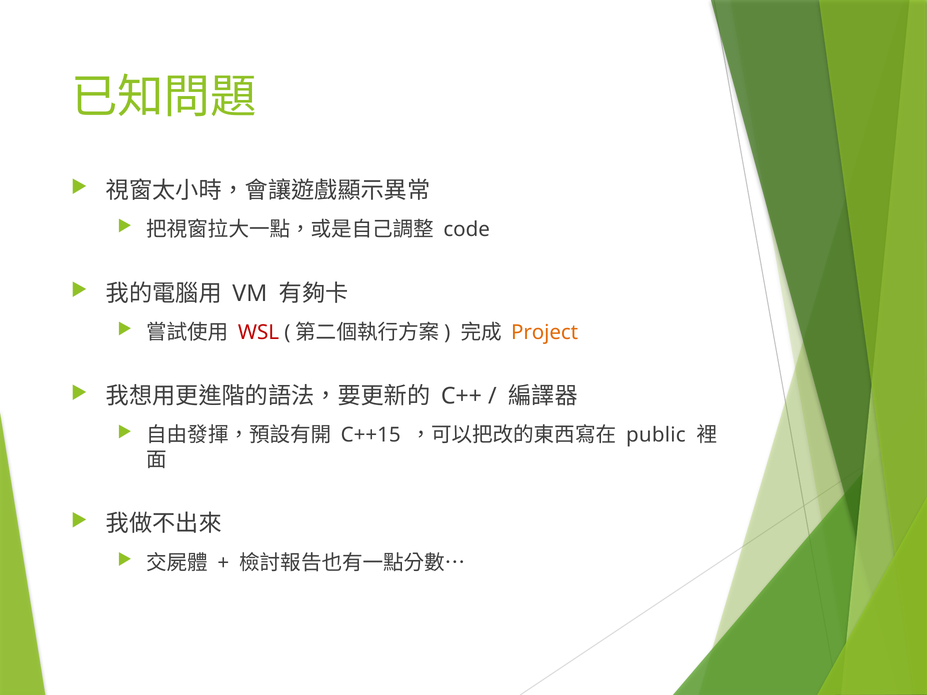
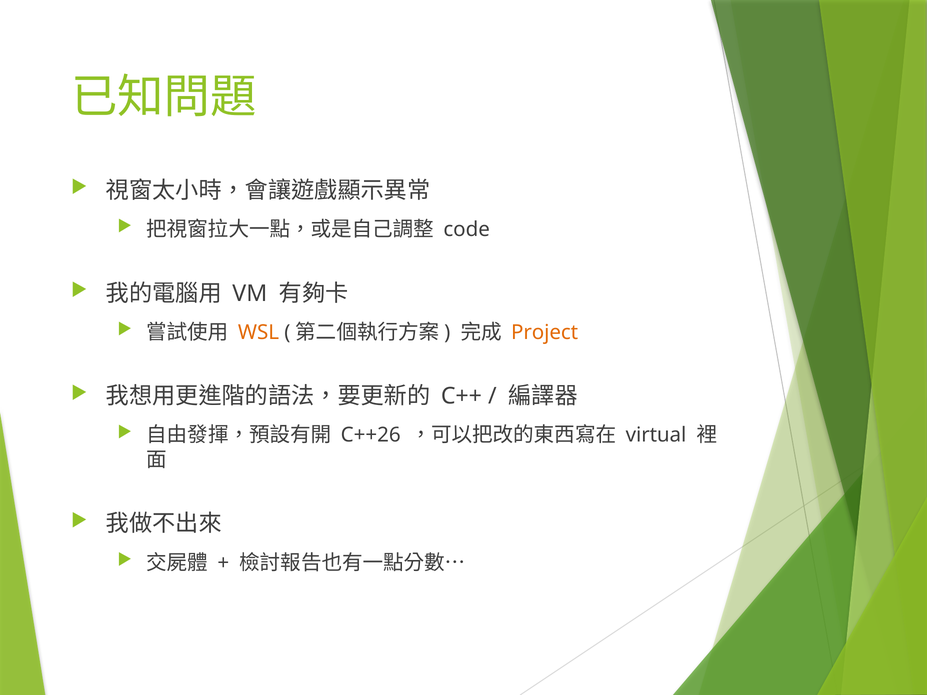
WSL colour: red -> orange (259, 332)
C++15: C++15 -> C++26 (371, 435)
public: public -> virtual (656, 435)
